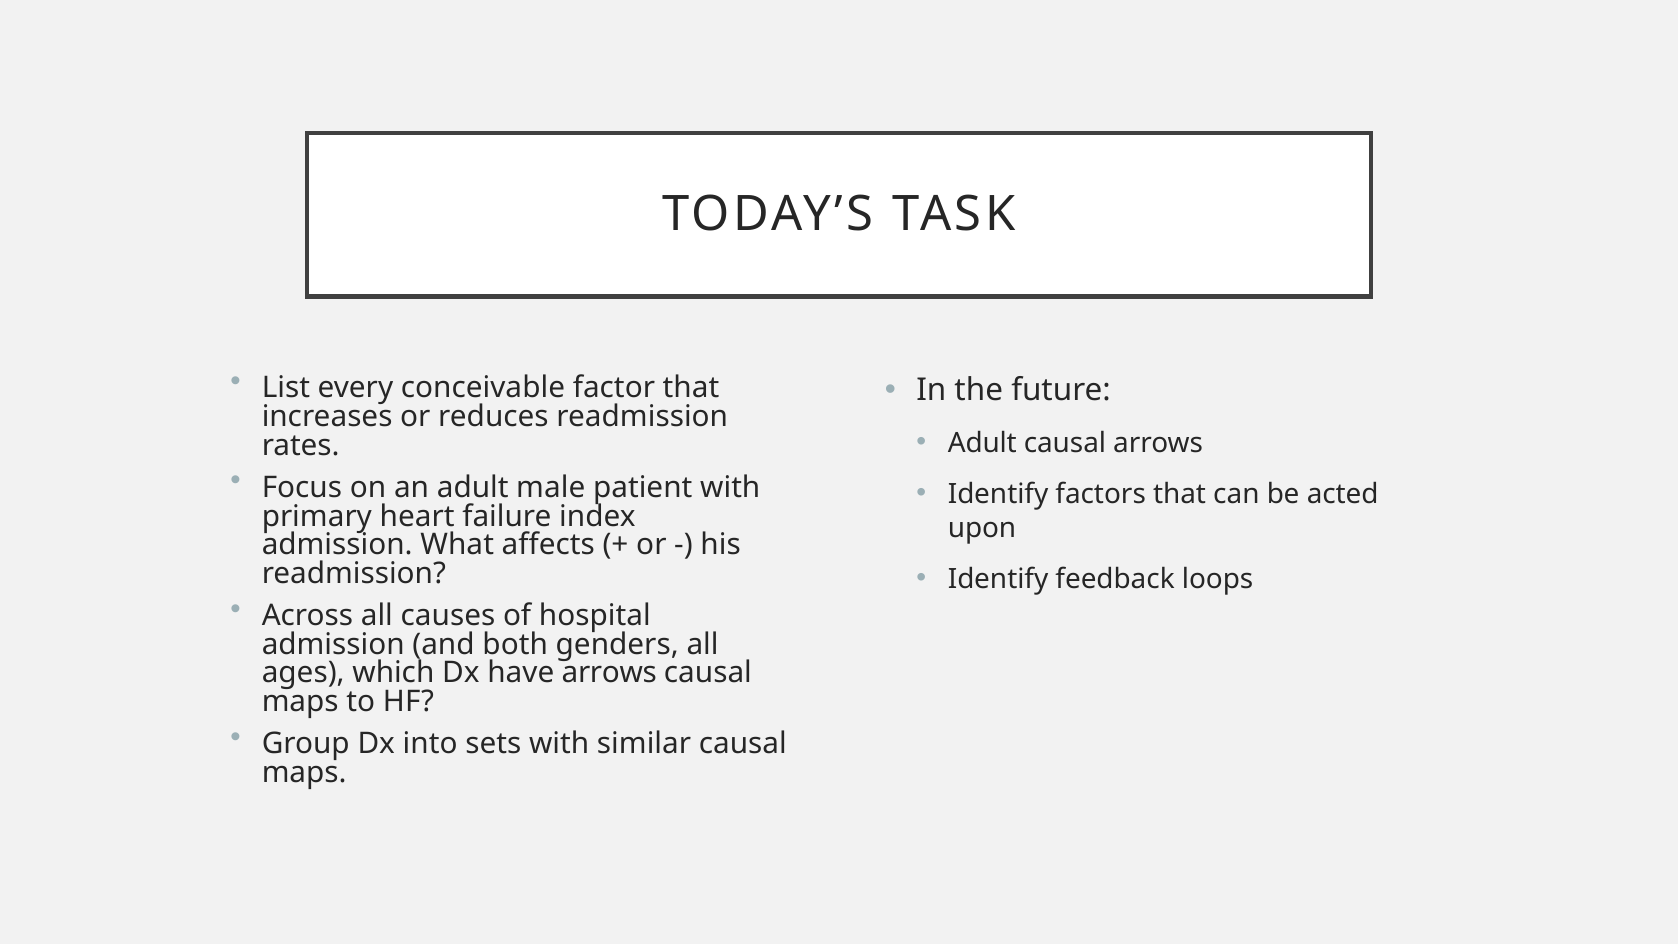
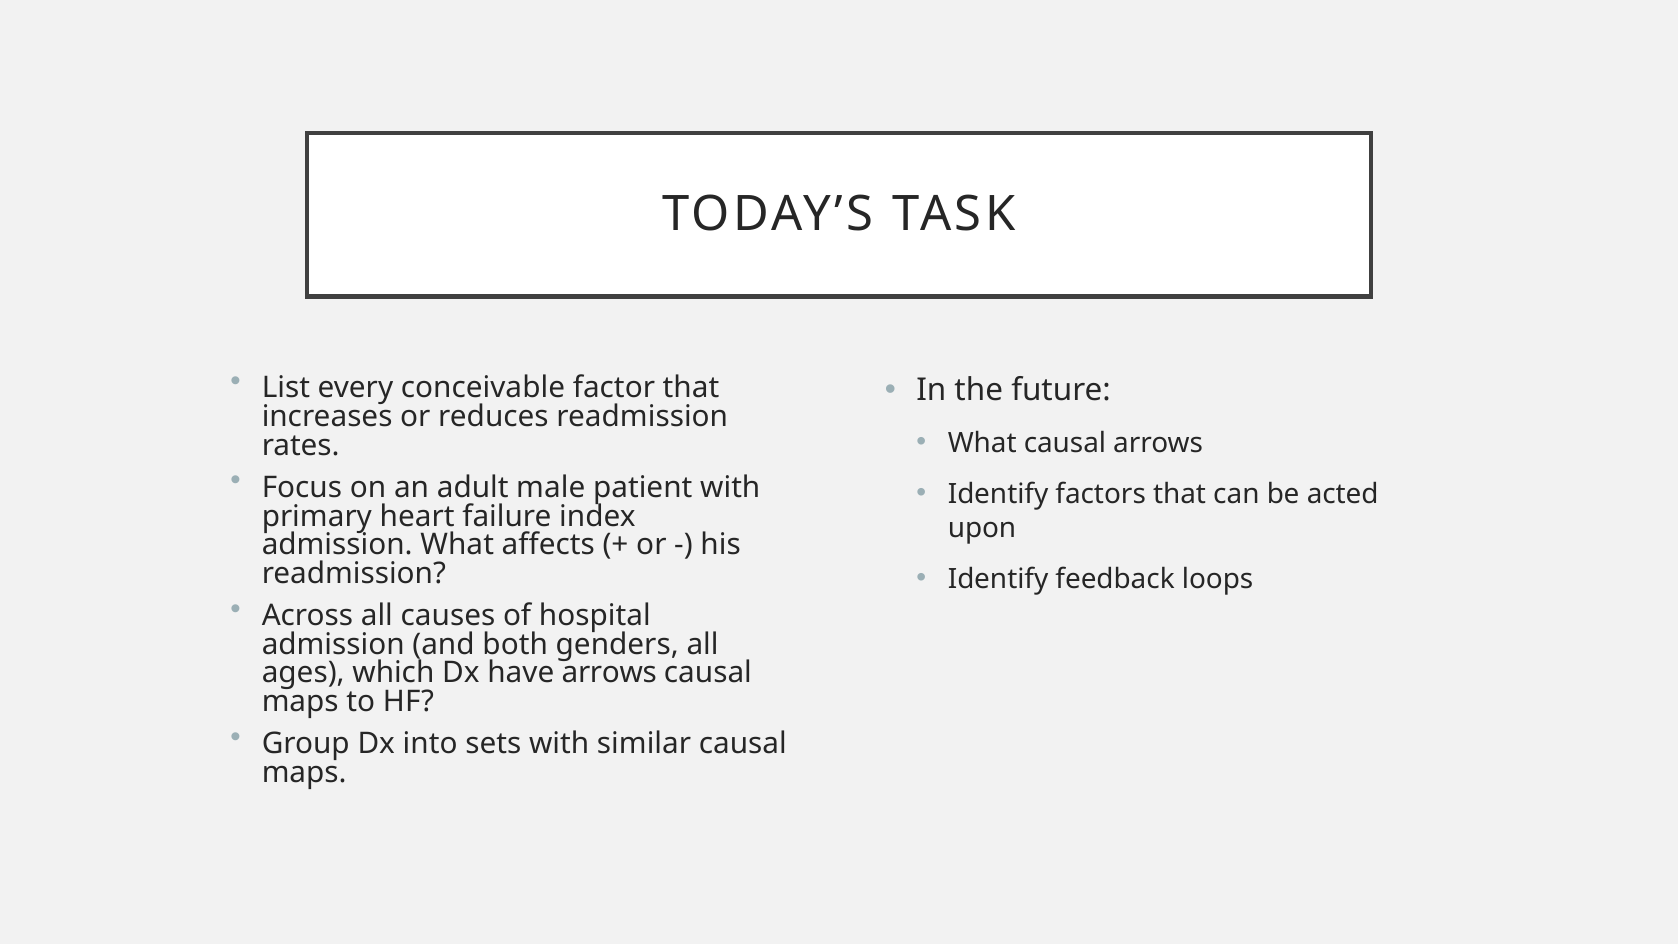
Adult: Adult -> What (982, 443)
